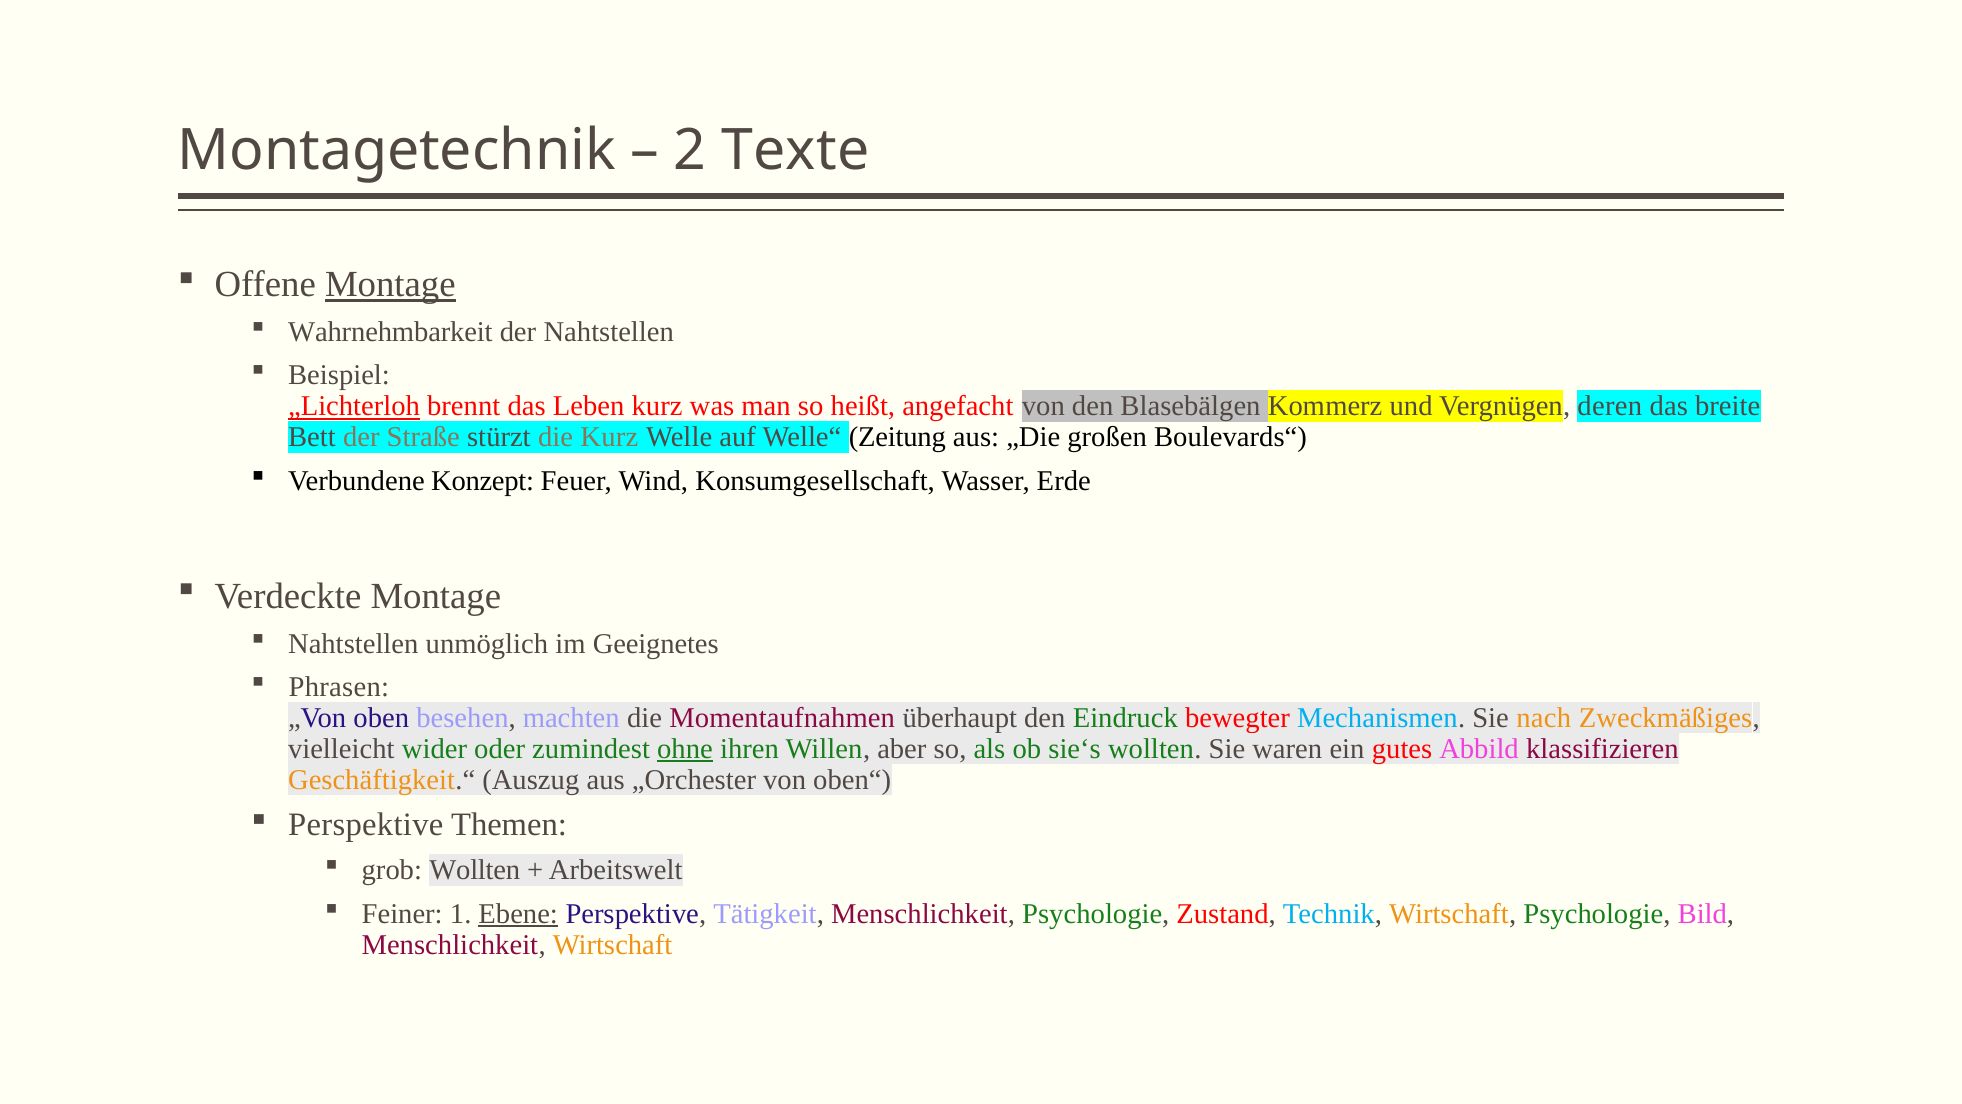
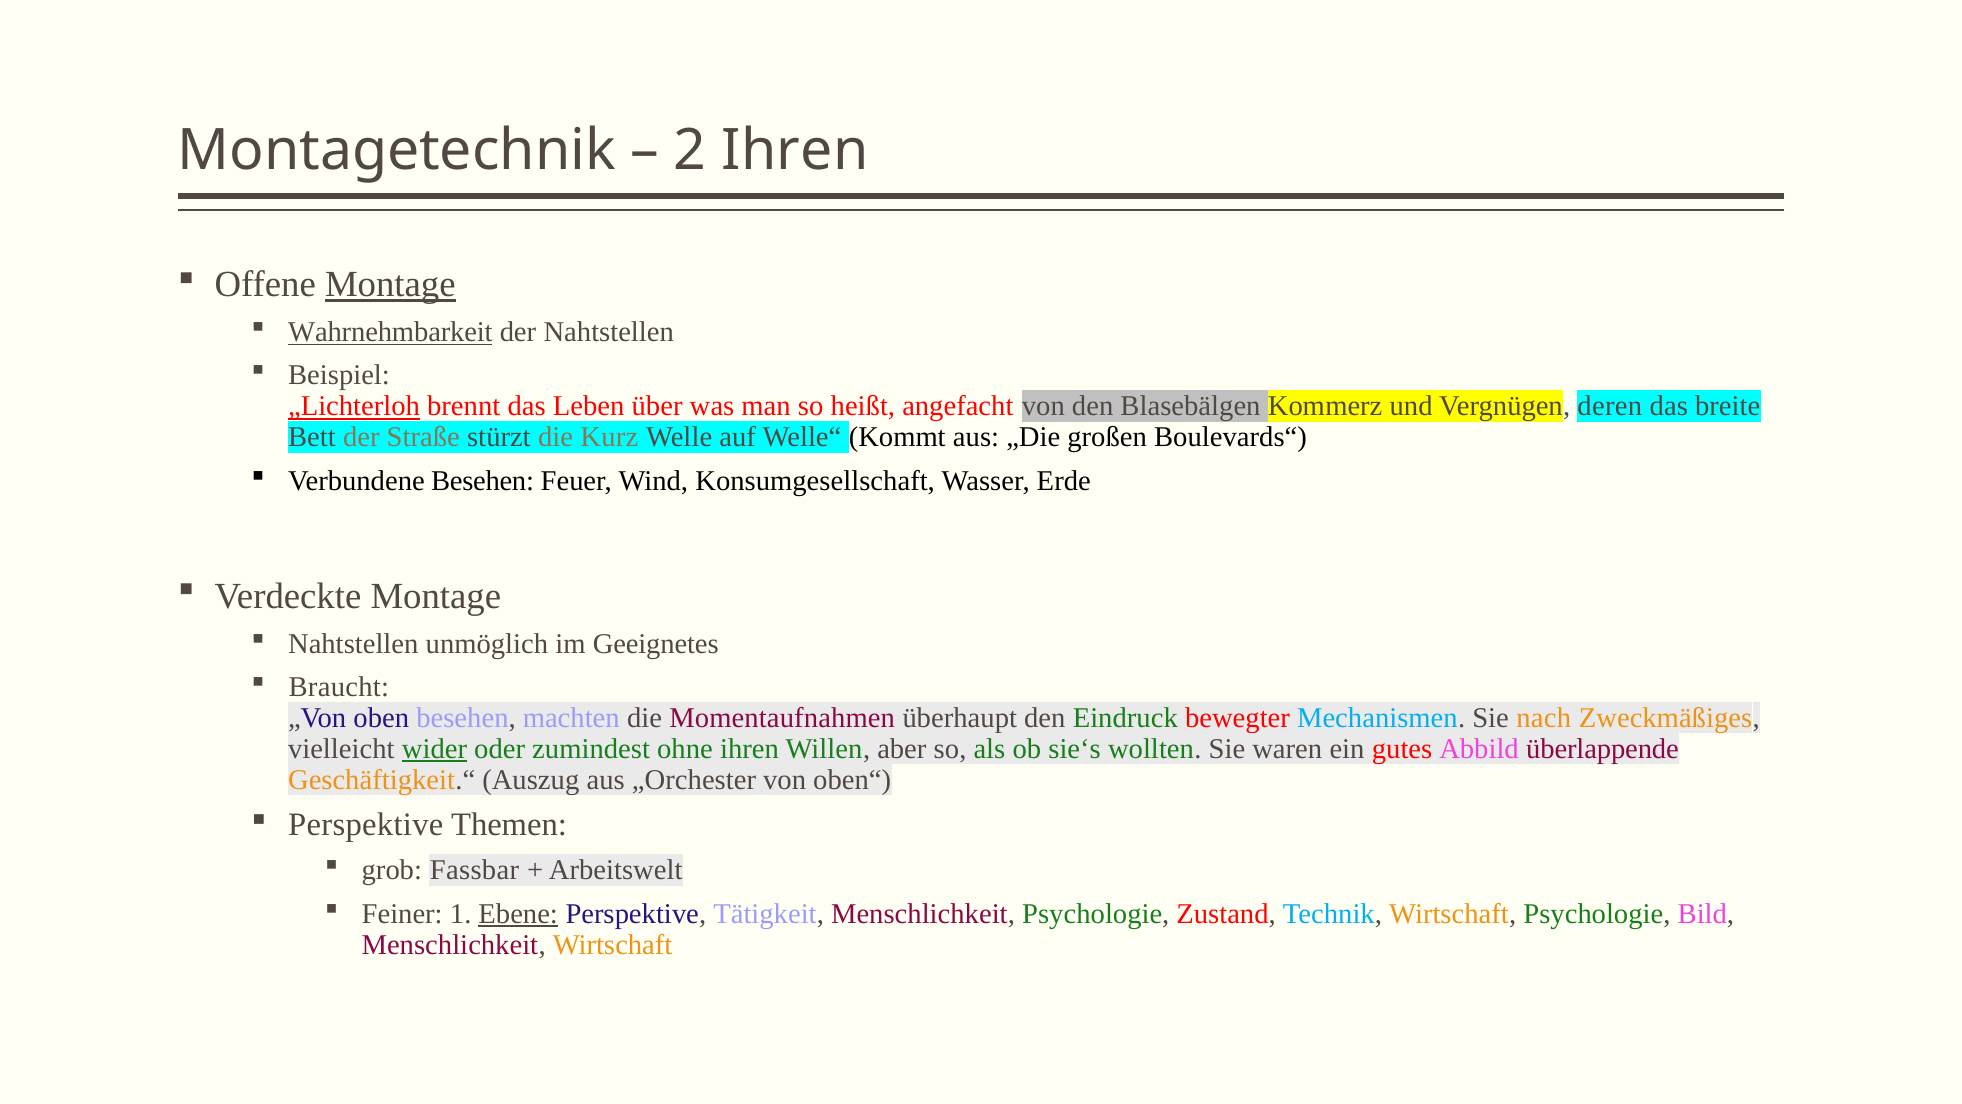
2 Texte: Texte -> Ihren (795, 150)
Wahrnehmbarkeit underline: none -> present (390, 332)
Leben kurz: kurz -> über (657, 406)
Zeitung: Zeitung -> Kommt (897, 437)
Verbundene Konzept: Konzept -> Besehen (483, 480)
Phrasen: Phrasen -> Braucht (339, 687)
wider underline: none -> present (435, 748)
ohne underline: present -> none (685, 748)
klassifizieren: klassifizieren -> überlappende (1602, 748)
grob Wollten: Wollten -> Fassbar (475, 870)
